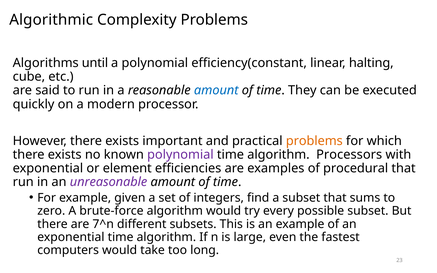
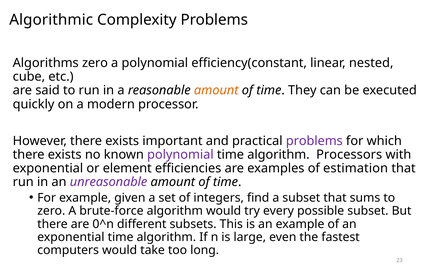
Algorithms until: until -> zero (95, 63)
halting: halting -> nested (371, 63)
amount colour: blue -> orange (216, 90)
problems colour: orange -> purple (314, 141)
procedural: procedural -> estimation (356, 168)
7^n: 7^n -> 0^n (103, 224)
